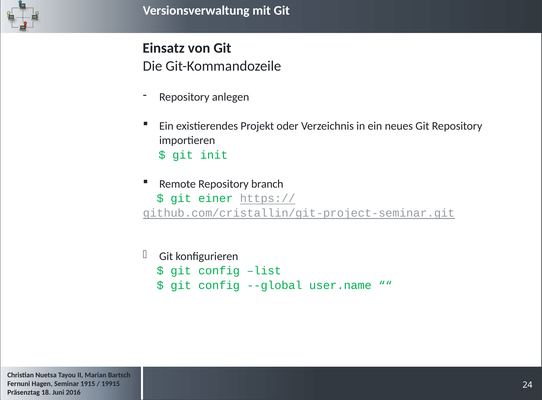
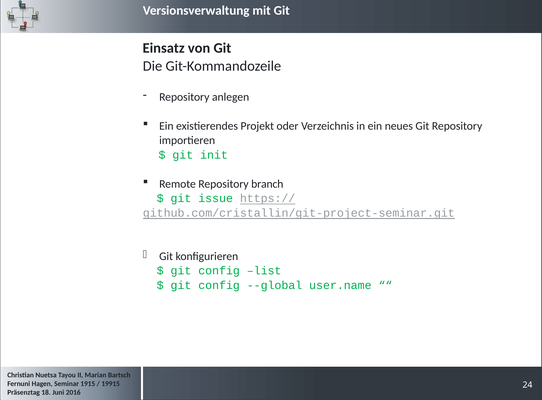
einer: einer -> issue (216, 199)
